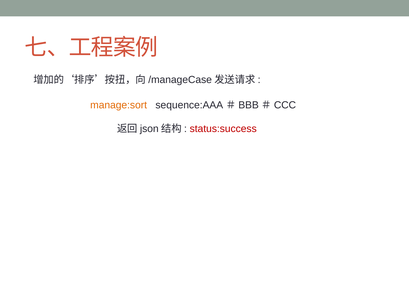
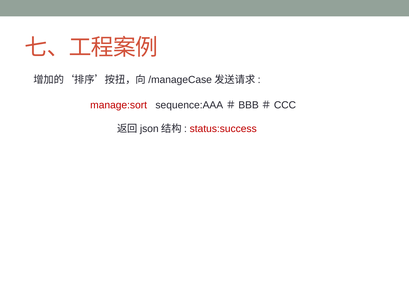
manage:sort colour: orange -> red (119, 105)
